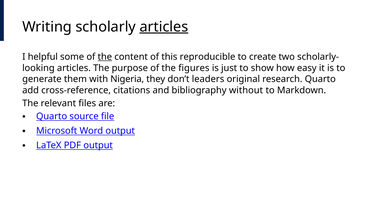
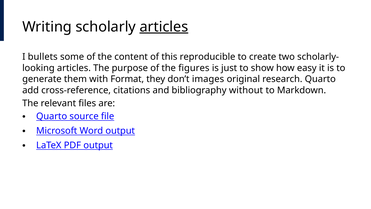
helpful: helpful -> bullets (43, 57)
the underline: present -> none (105, 57)
Nigeria: Nigeria -> Format (127, 79)
leaders: leaders -> images (208, 79)
